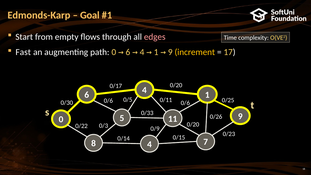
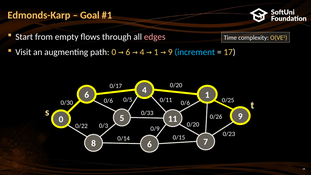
Fast: Fast -> Visit (23, 52)
increment colour: yellow -> light blue (195, 52)
8 4: 4 -> 6 (149, 144)
